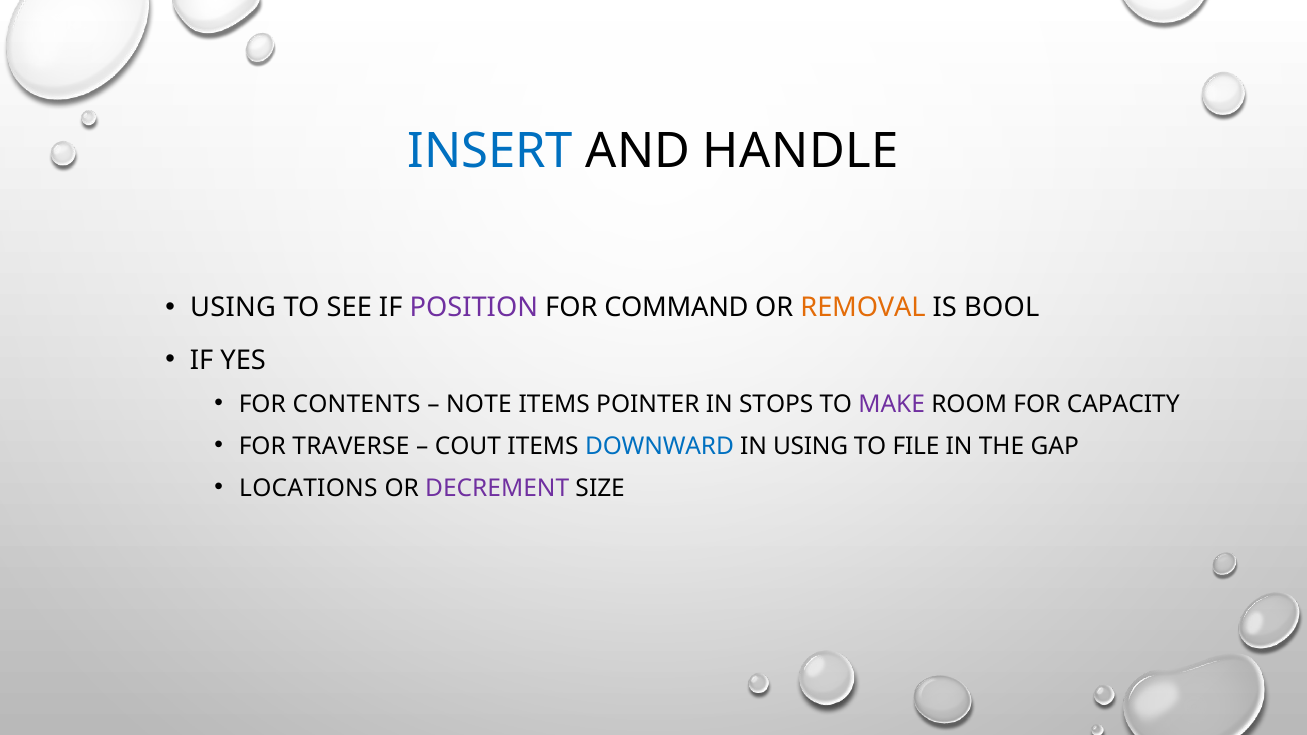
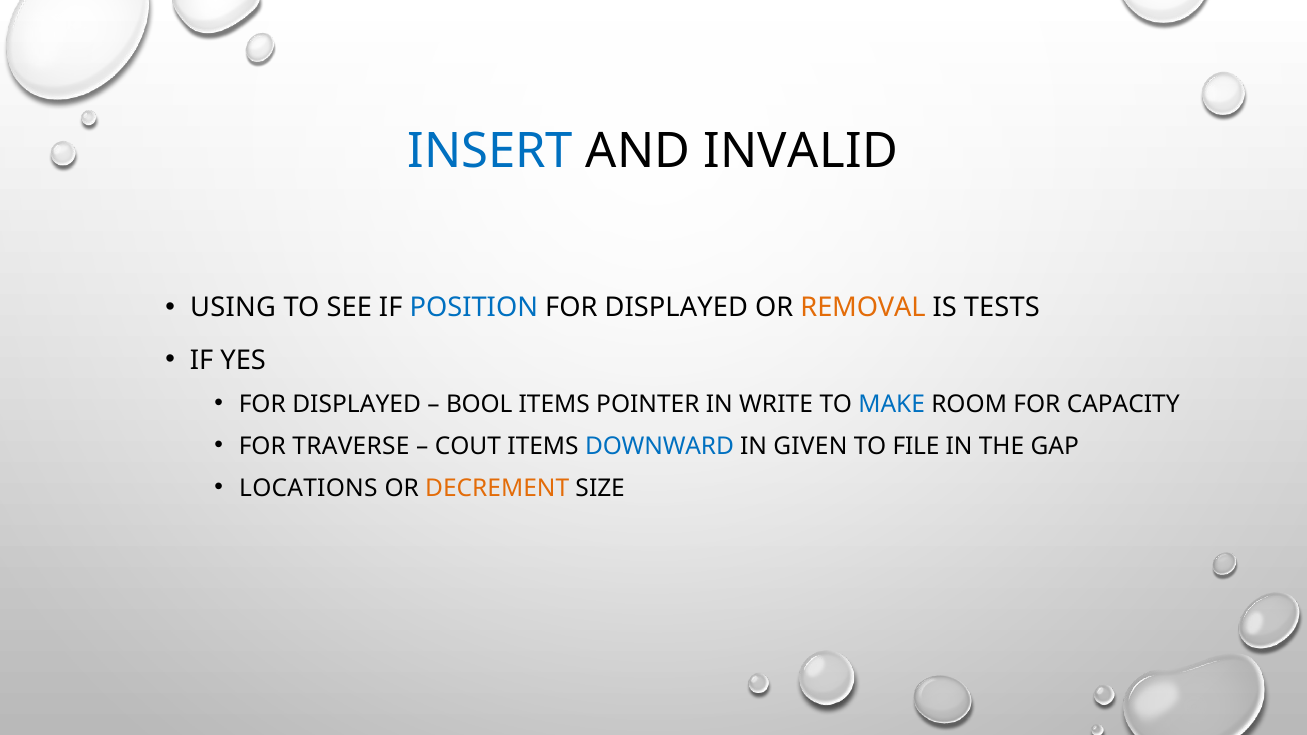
HANDLE: HANDLE -> INVALID (801, 152)
POSITION colour: purple -> blue (474, 308)
COMMAND: COMMAND -> DISPLAYED (676, 308)
BOOL: BOOL -> TESTS (1002, 308)
CONTENTS: CONTENTS -> DISPLAYED (357, 404)
NOTE: NOTE -> BOOL (479, 404)
STOPS: STOPS -> WRITE (776, 404)
MAKE colour: purple -> blue (892, 404)
IN USING: USING -> GIVEN (810, 446)
DECREMENT colour: purple -> orange (497, 488)
